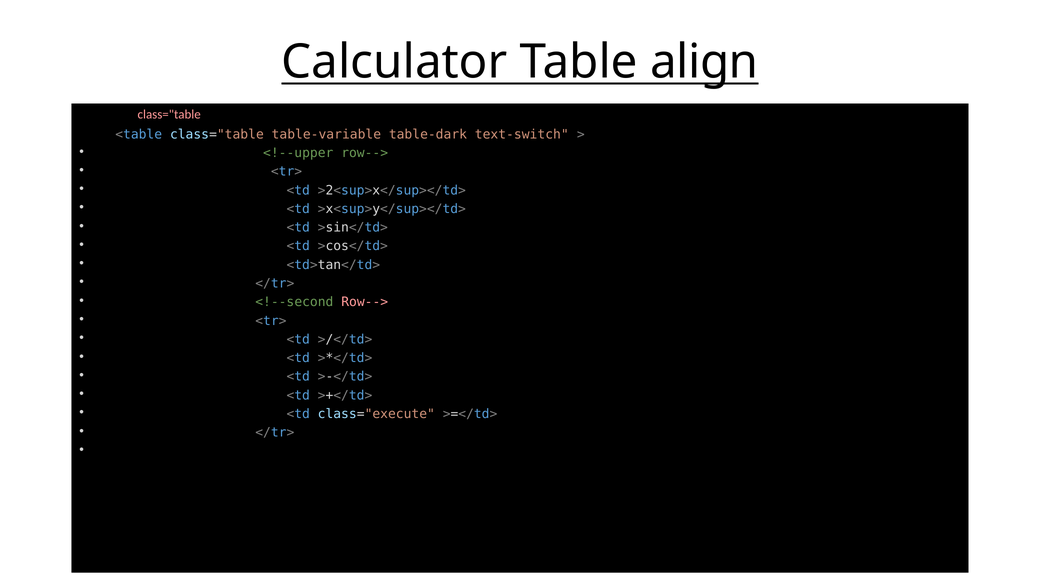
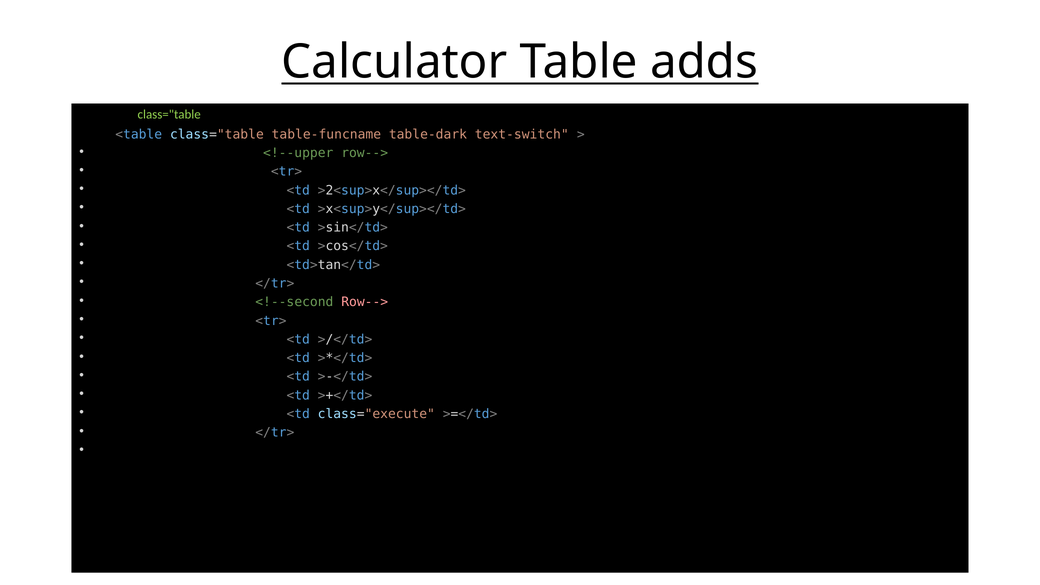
align: align -> adds (704, 62)
class="table colour: pink -> light green (169, 114)
table-variable: table-variable -> table-funcname (326, 134)
